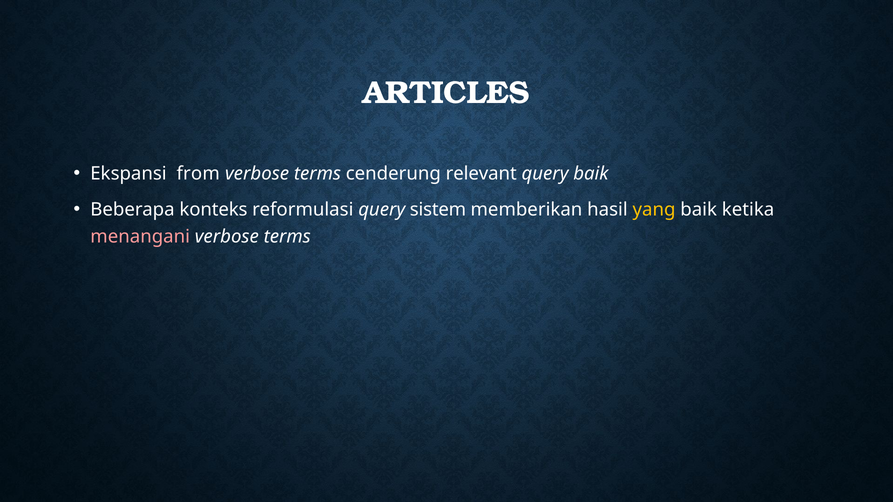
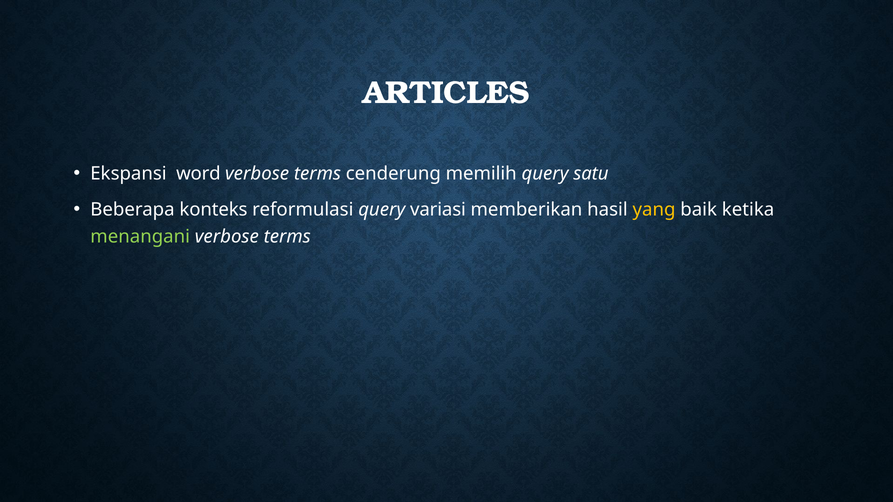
from: from -> word (198, 174)
relevant: relevant -> memilih (481, 174)
query baik: baik -> satu (591, 174)
sistem: sistem -> variasi (438, 210)
menangani colour: pink -> light green (140, 237)
